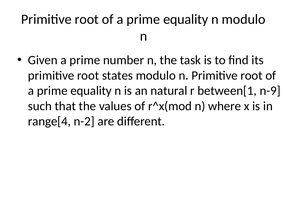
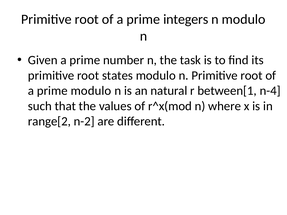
equality: equality -> integers (186, 19)
equality: equality -> modulo (91, 91)
n-9: n-9 -> n-4 (270, 91)
range[4: range[4 -> range[2 (49, 121)
